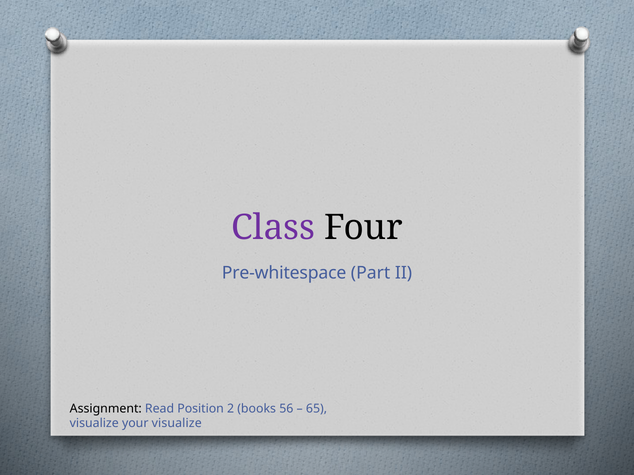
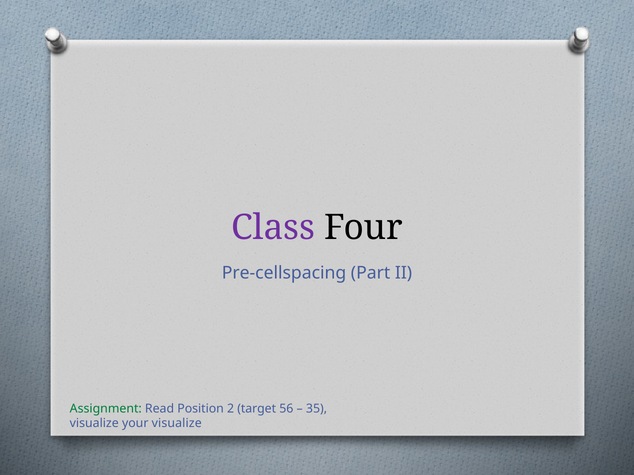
Pre-whitespace: Pre-whitespace -> Pre-cellspacing (284, 273)
Assignment colour: black -> green (106, 409)
books: books -> target (257, 409)
65: 65 -> 35 (317, 409)
